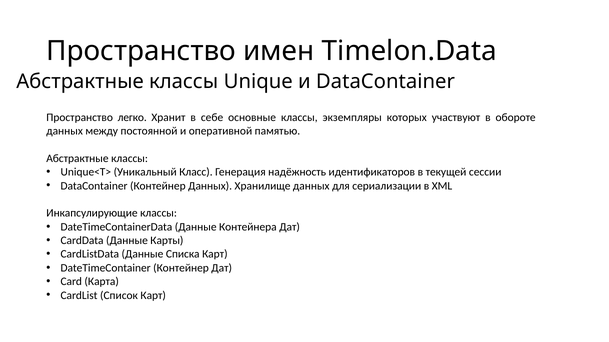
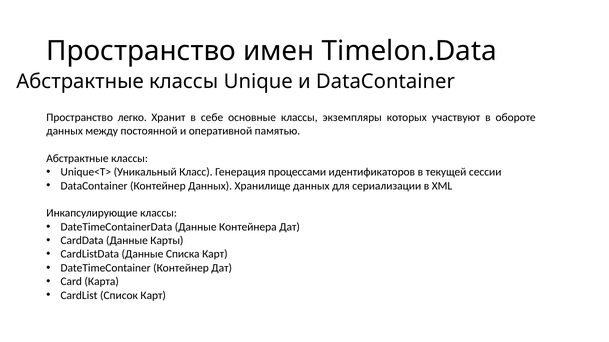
надёжность: надёжность -> процессами (297, 172)
